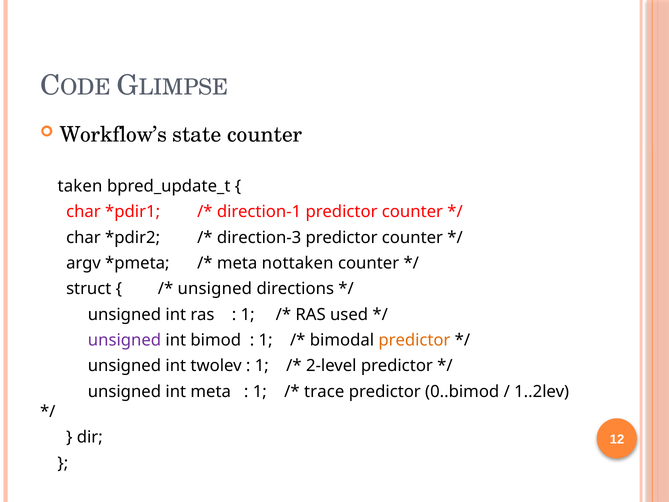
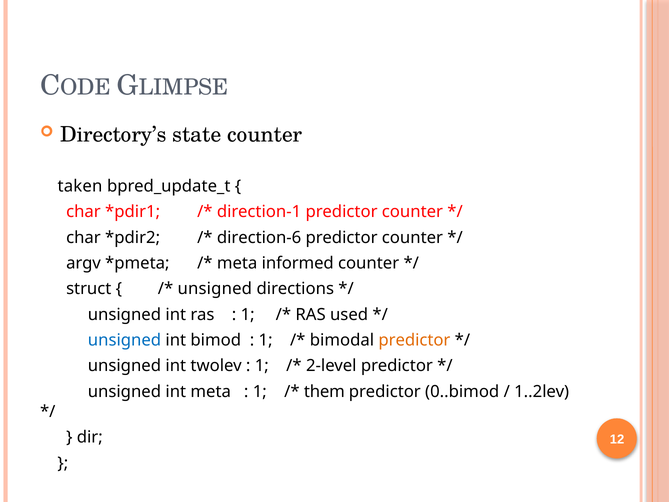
Workflow’s: Workflow’s -> Directory’s (113, 135)
direction-3: direction-3 -> direction-6 (259, 238)
nottaken: nottaken -> informed (298, 263)
unsigned colour: purple -> blue (124, 340)
trace: trace -> them (324, 391)
